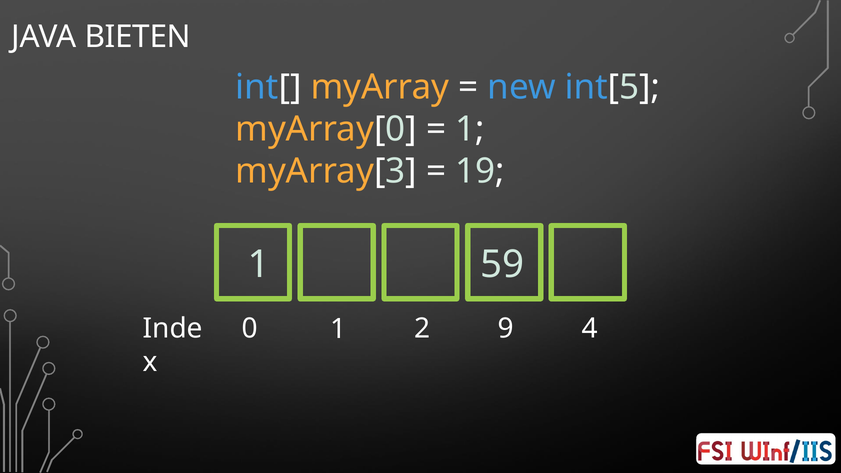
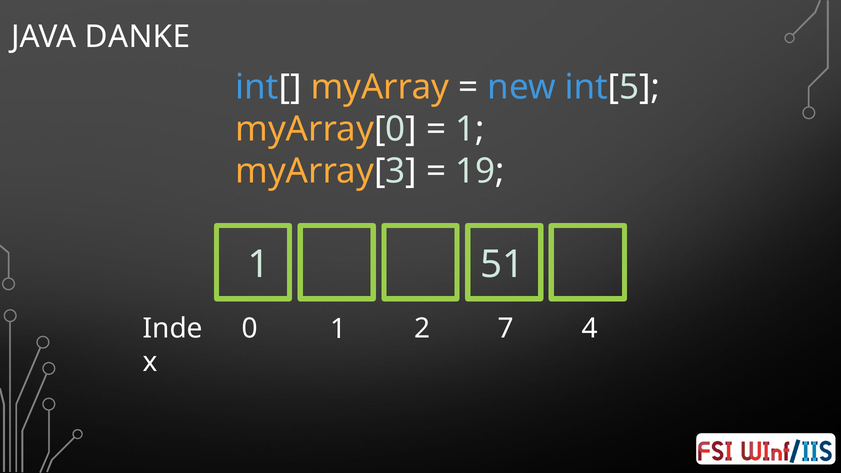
BIETEN: BIETEN -> DANKE (137, 37)
59: 59 -> 51 (502, 264)
9: 9 -> 7 (506, 329)
